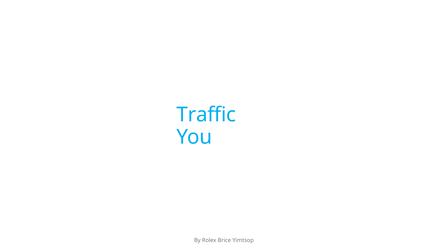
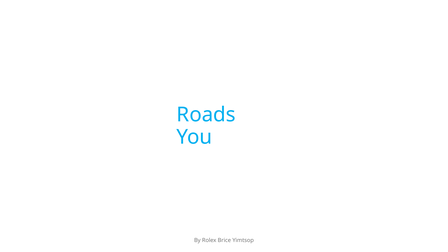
Traffic: Traffic -> Roads (206, 115)
